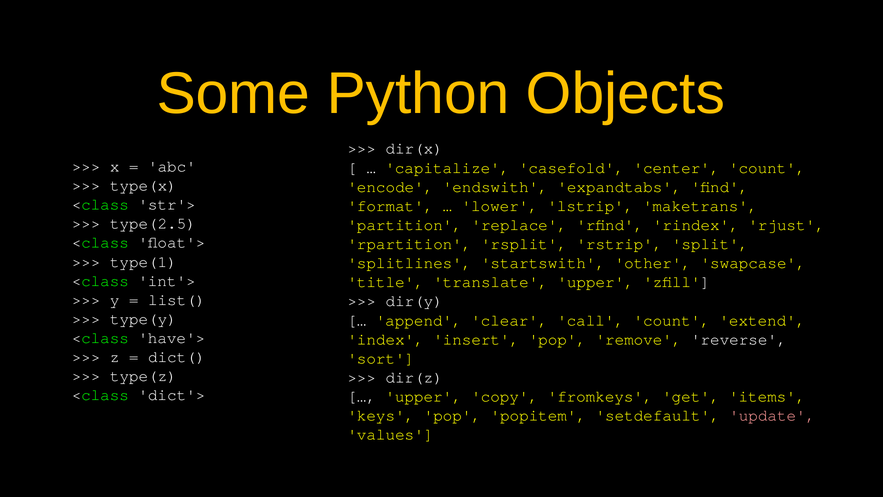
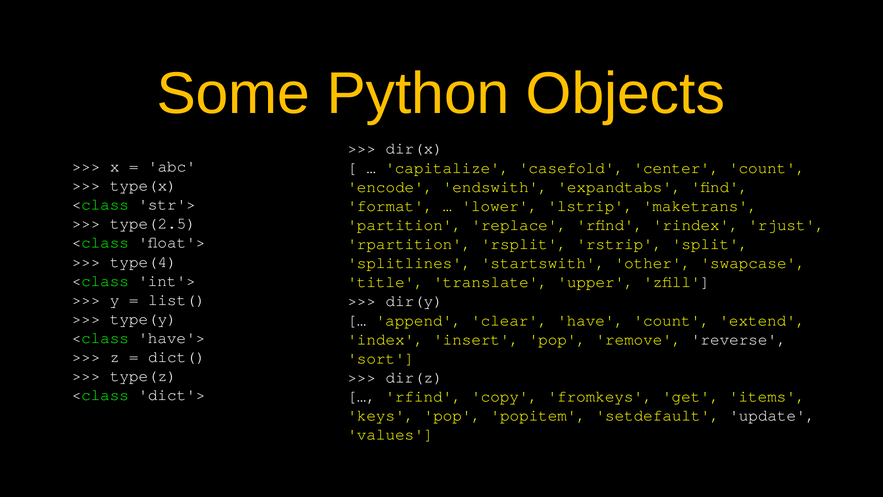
type(1: type(1 -> type(4 (143, 262)
call: call -> have (591, 320)
upper: upper -> rfind (424, 396)
update colour: pink -> white (772, 415)
